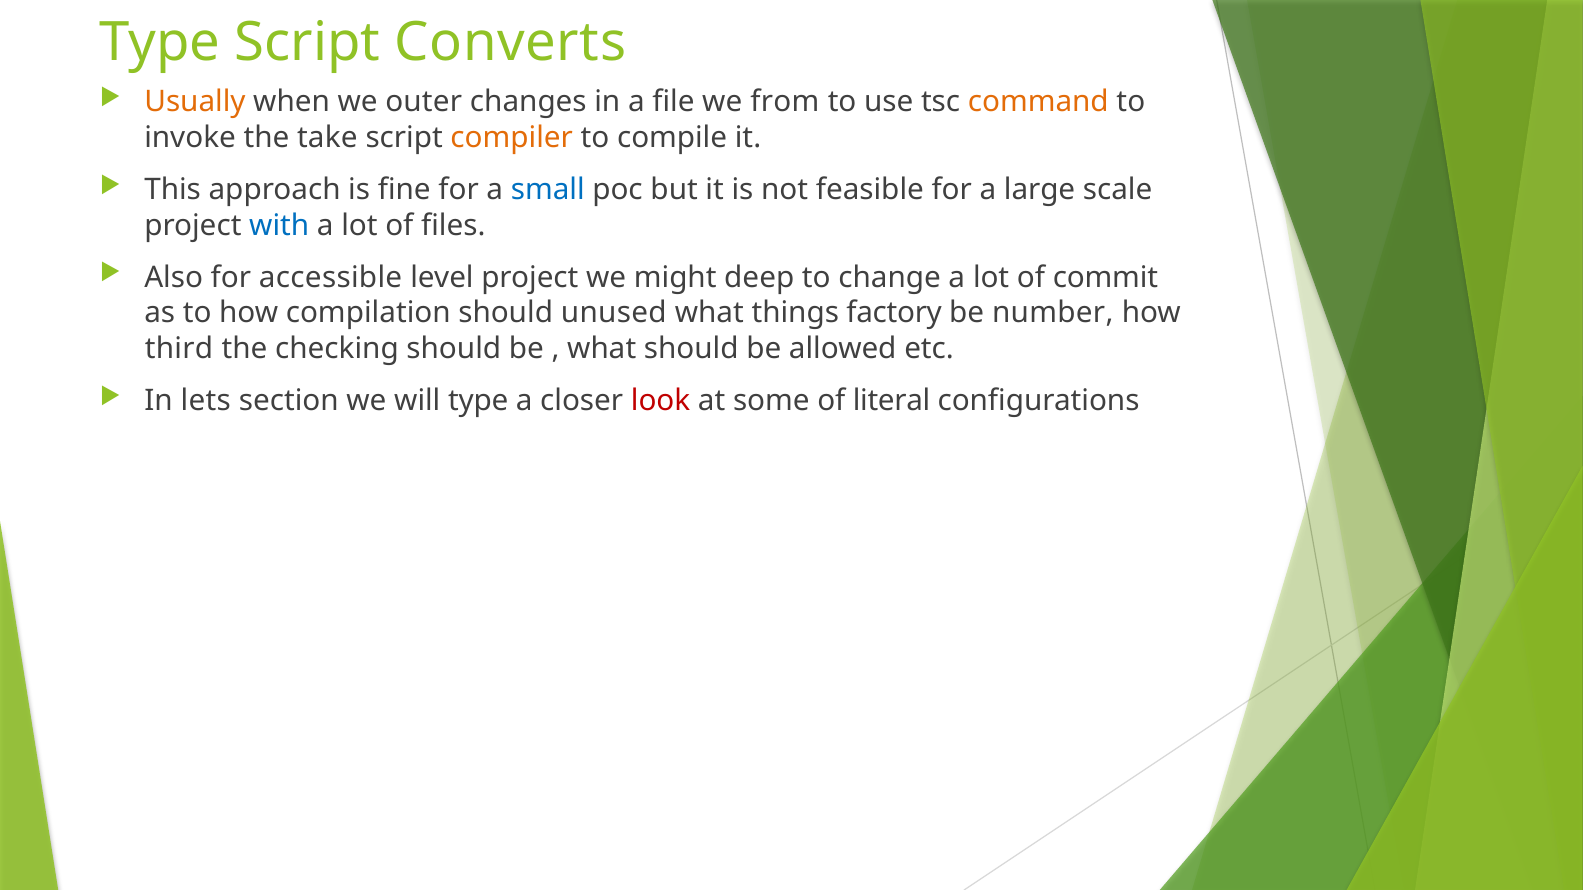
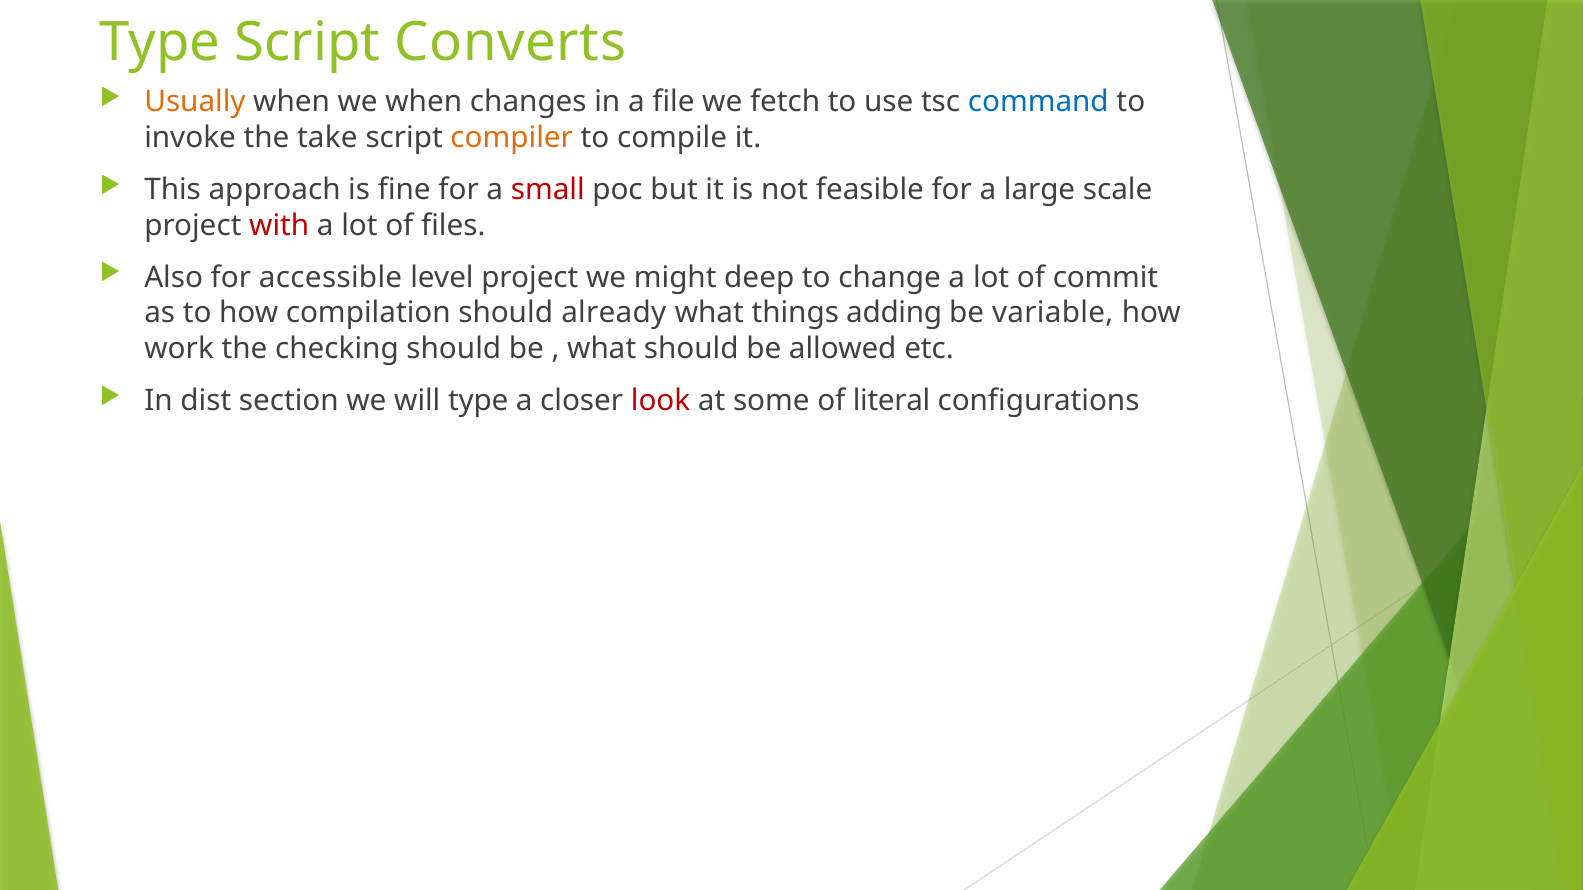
we outer: outer -> when (424, 102)
from: from -> fetch (785, 102)
command colour: orange -> blue (1038, 102)
small colour: blue -> red (548, 190)
with colour: blue -> red (279, 225)
unused: unused -> already (614, 313)
factory: factory -> adding (894, 313)
number: number -> variable (1053, 313)
third: third -> work (179, 349)
lets: lets -> dist (206, 401)
